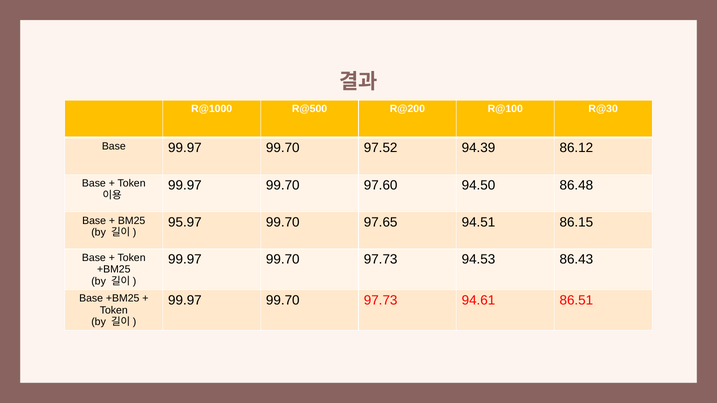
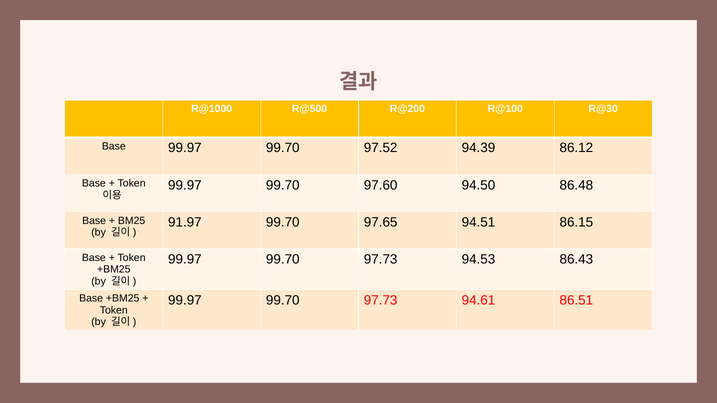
95.97: 95.97 -> 91.97 (185, 222)
